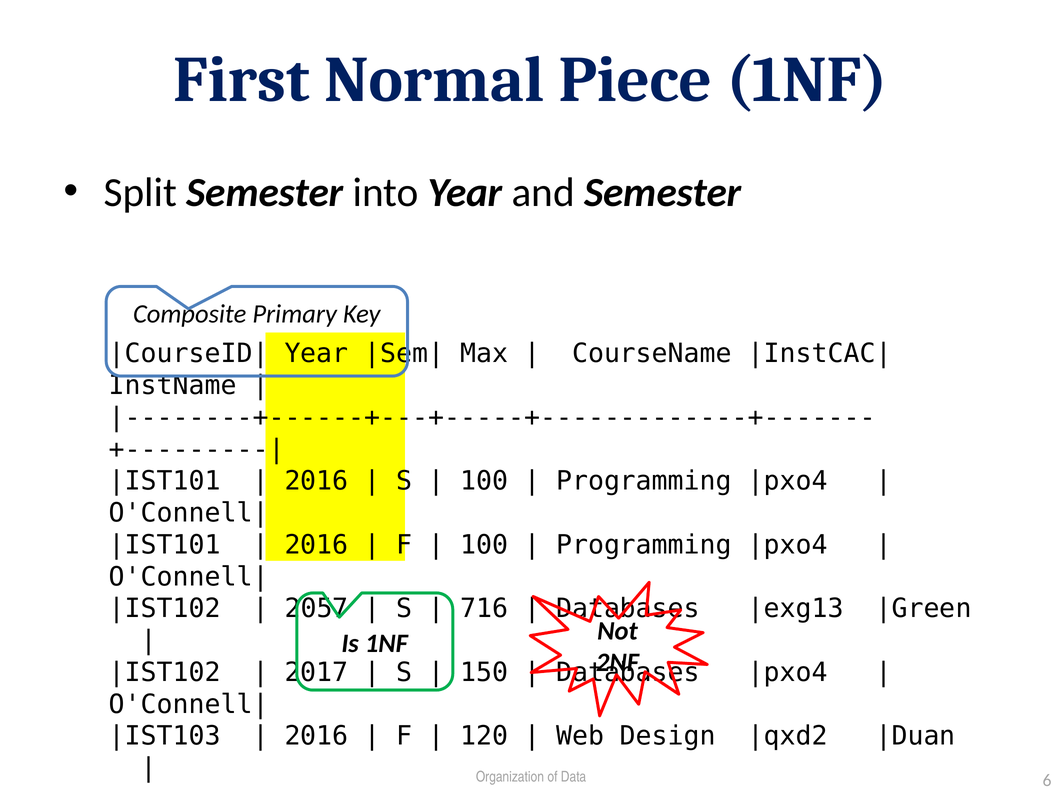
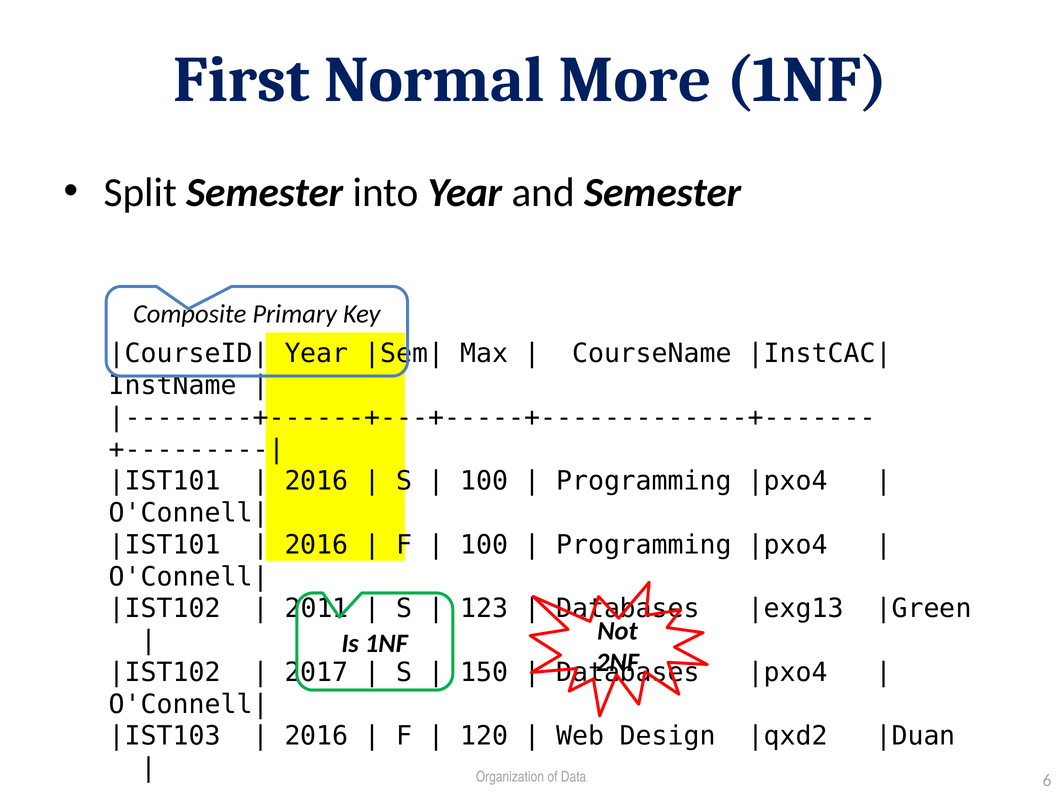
Piece: Piece -> More (635, 80)
2057: 2057 -> 2011 (317, 608)
716: 716 -> 123 (484, 608)
